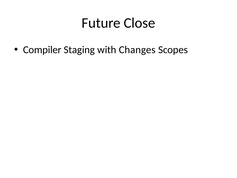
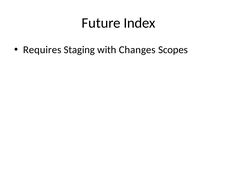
Close: Close -> Index (140, 23)
Compiler: Compiler -> Requires (42, 50)
